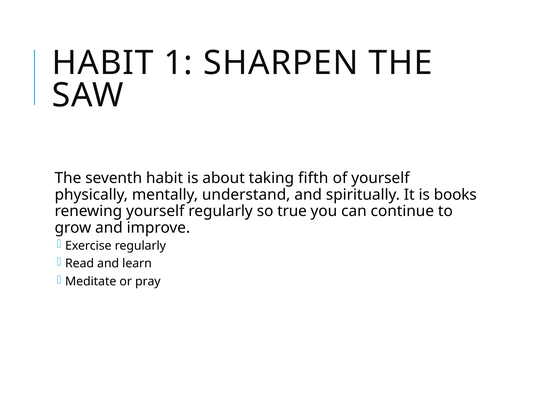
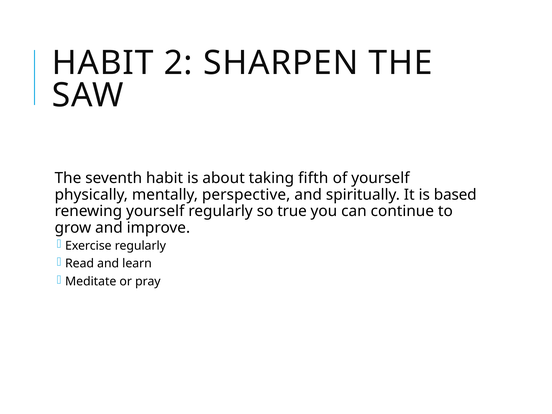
1: 1 -> 2 (178, 63)
understand: understand -> perspective (246, 195)
books: books -> based (455, 195)
